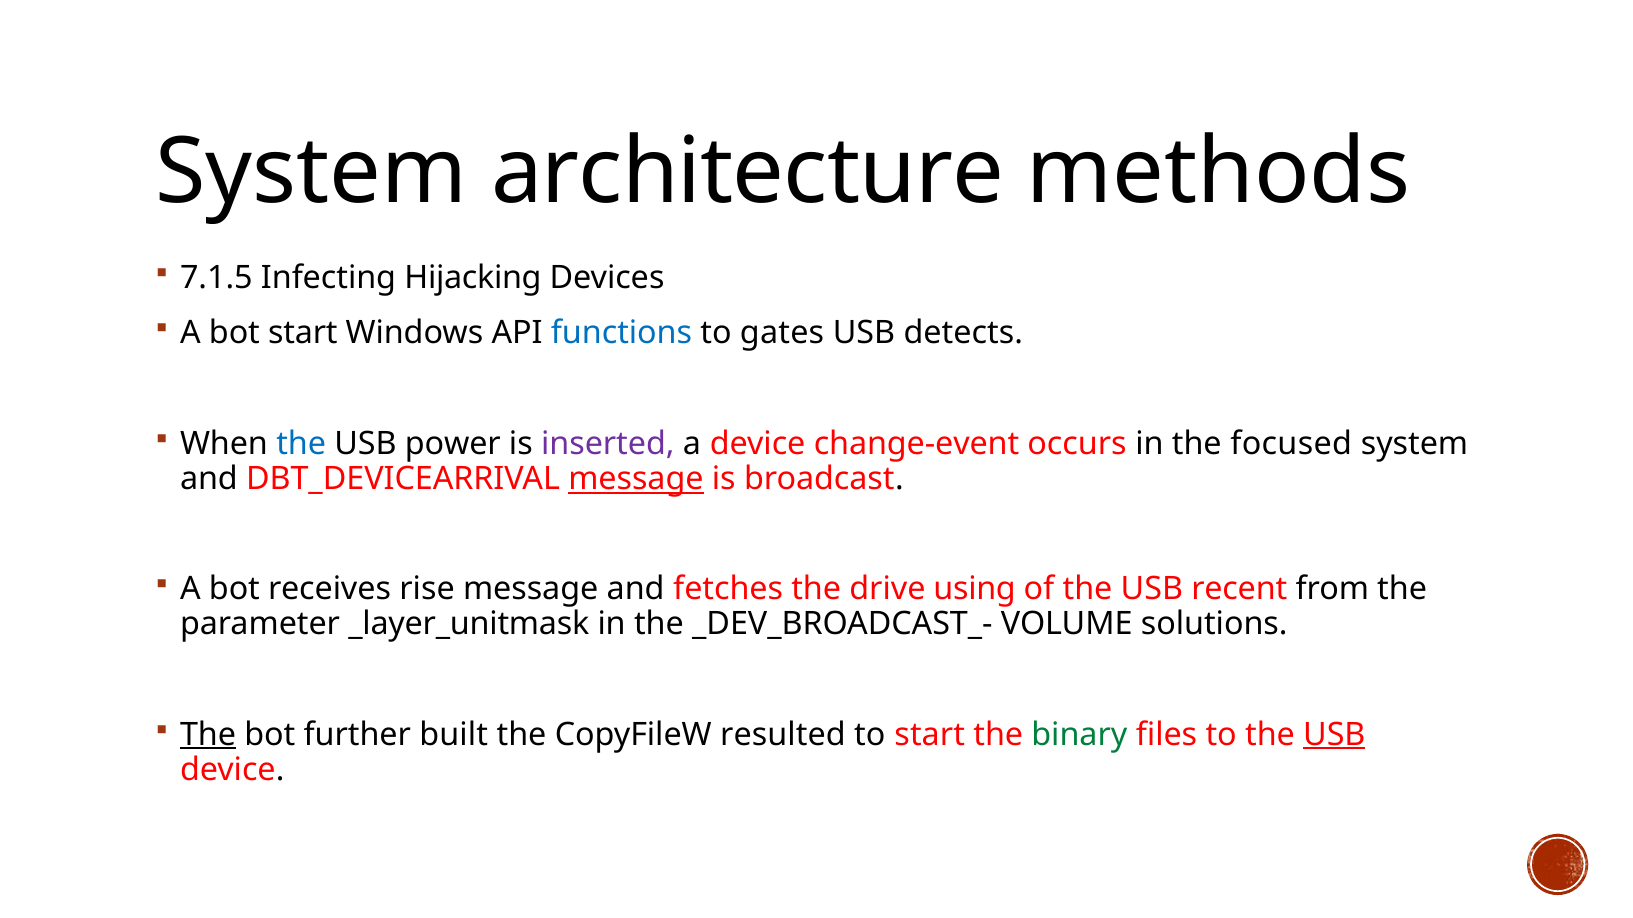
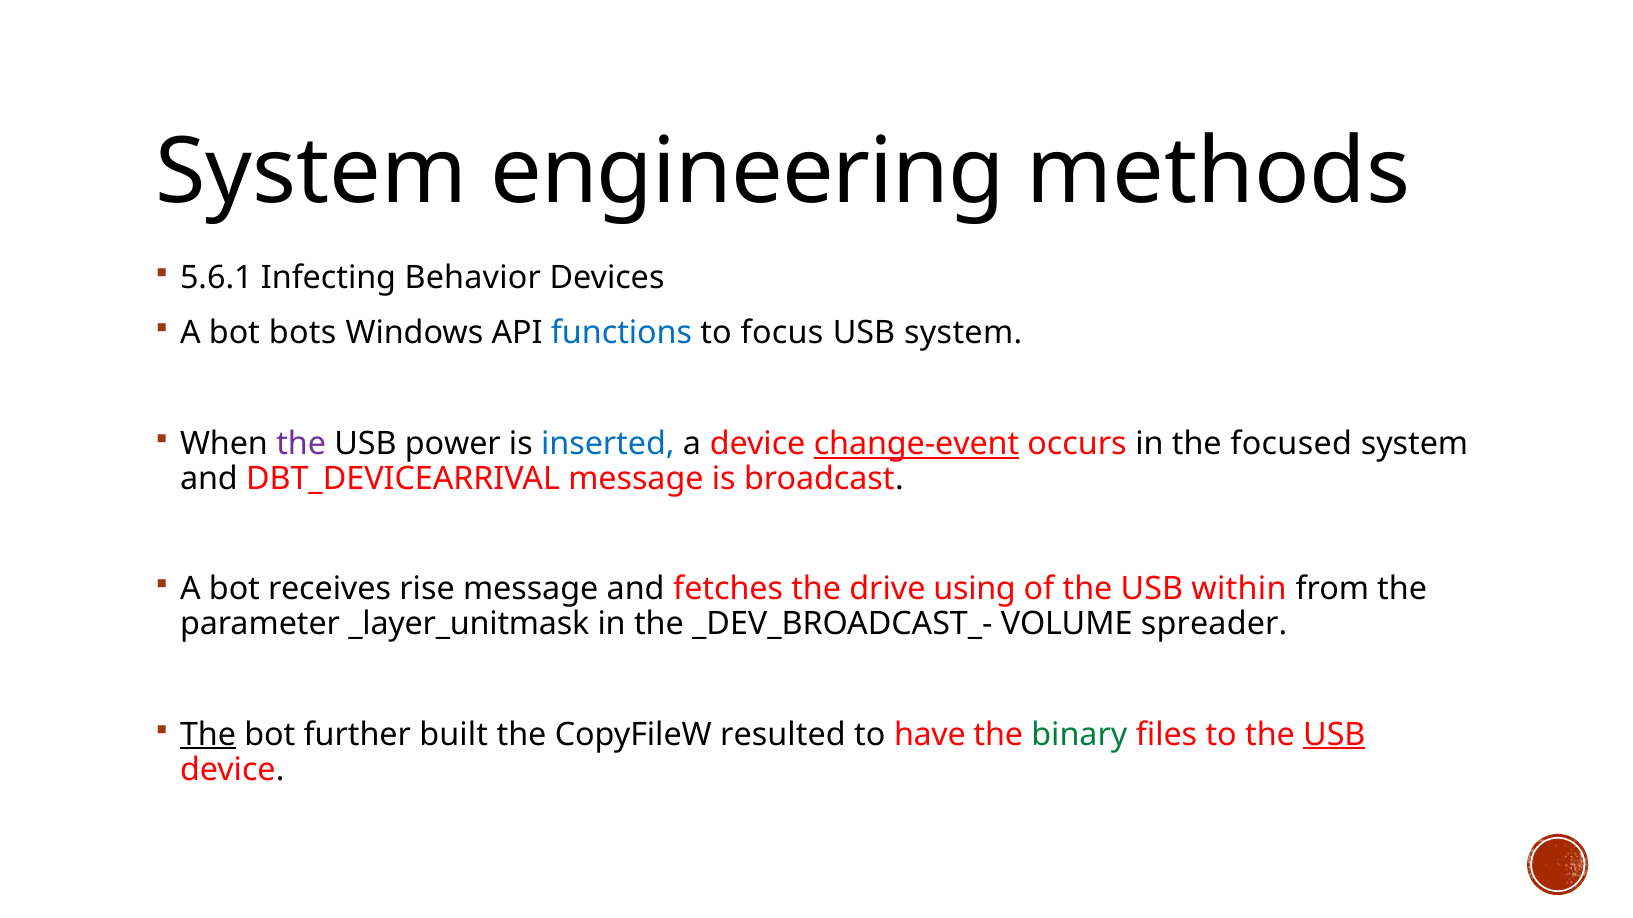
architecture: architecture -> engineering (748, 172)
7.1.5: 7.1.5 -> 5.6.1 (216, 278)
Hijacking: Hijacking -> Behavior (473, 278)
bot start: start -> bots (303, 333)
gates: gates -> focus (782, 333)
USB detects: detects -> system (963, 333)
the colour: blue -> purple (301, 444)
inserted colour: purple -> blue (608, 444)
change-event underline: none -> present (916, 444)
message underline: present -> none (636, 479)
recent: recent -> within (1239, 590)
solutions: solutions -> spreader (1214, 624)
to start: start -> have (930, 735)
